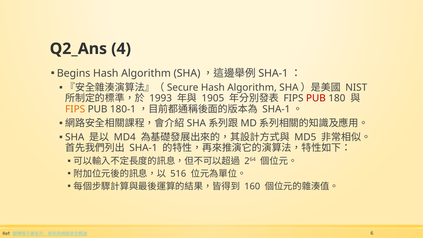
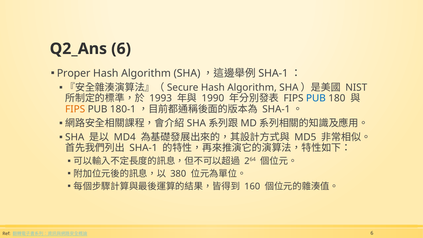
Q2_Ans 4: 4 -> 6 (121, 49)
Begins: Begins -> Proper (74, 73)
1905: 1905 -> 1990 (213, 98)
PUB colour: red -> blue (316, 98)
516: 516 -> 380 (178, 174)
